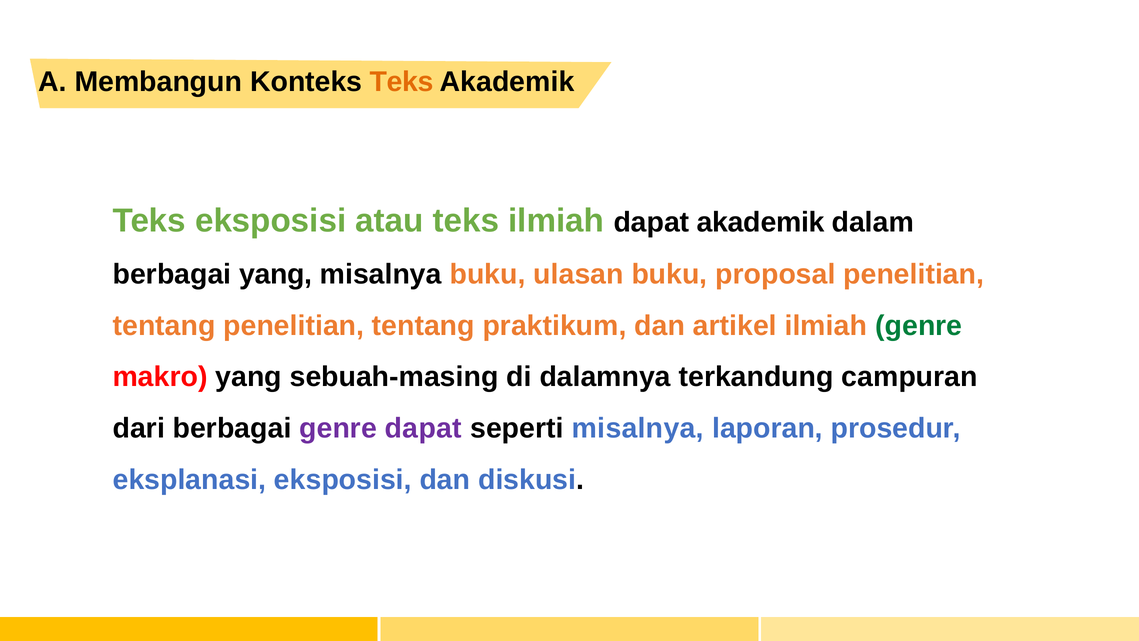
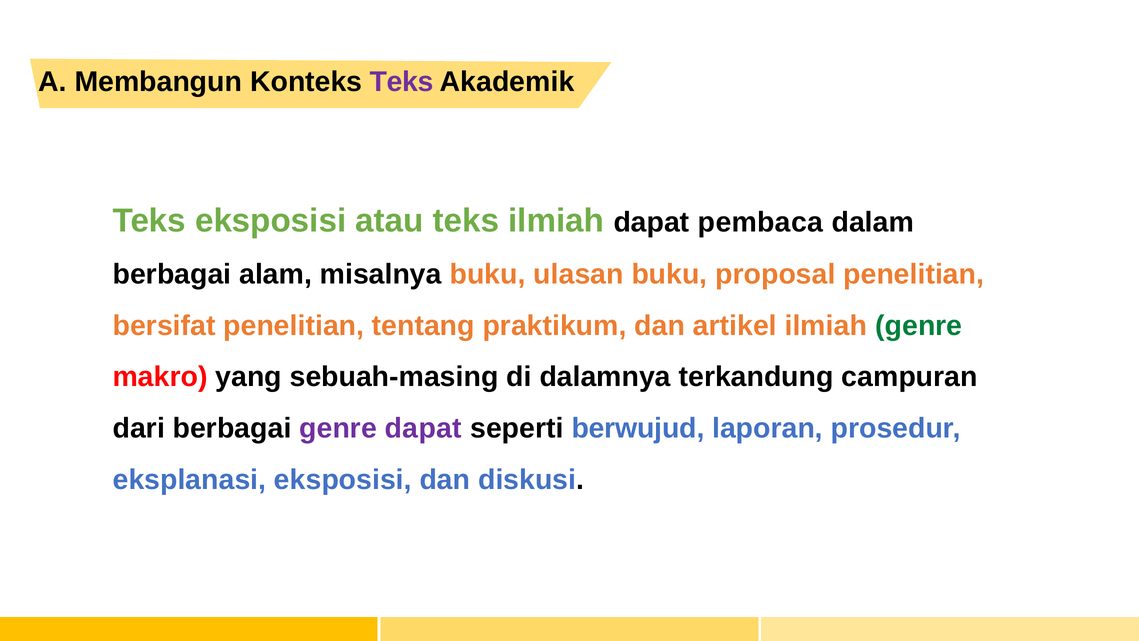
Teks colour: orange -> purple (402, 82)
dapat akademik: akademik -> pembaca (760, 222)
berbagai yang: yang -> alam (276, 274)
tentang: tentang -> bersifat (164, 326)
seperti misalnya: misalnya -> berwujud (638, 428)
